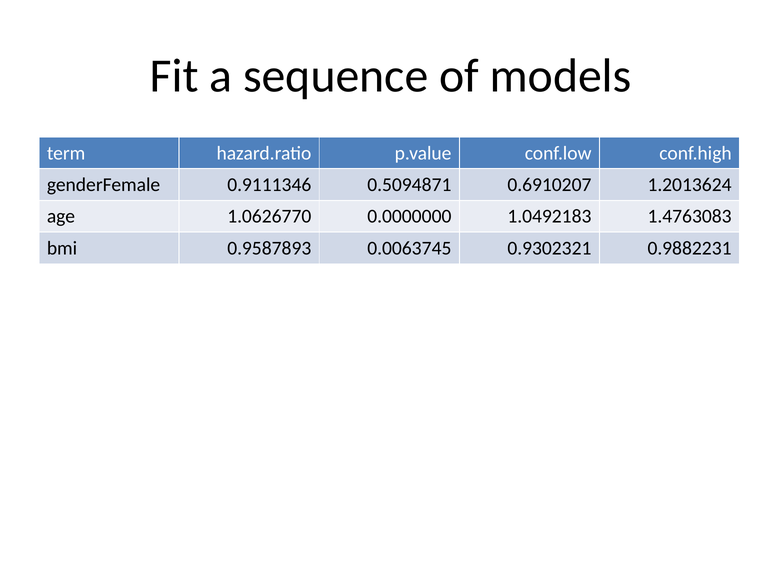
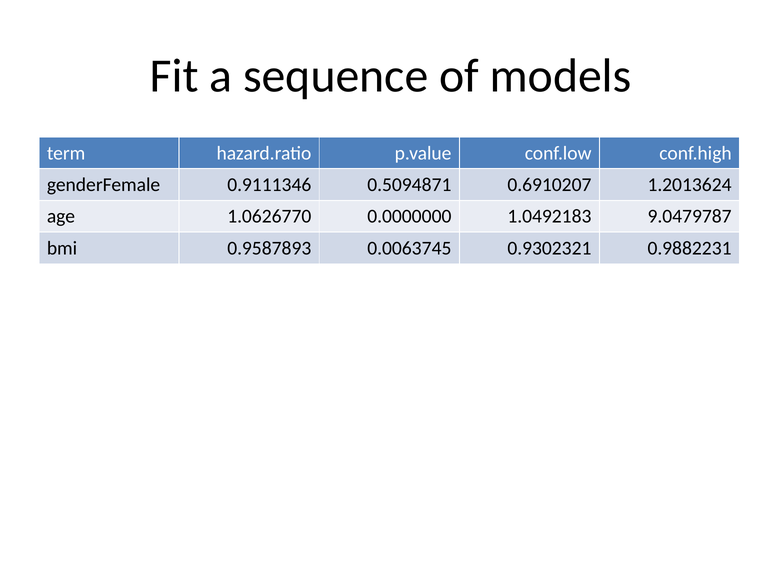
1.4763083: 1.4763083 -> 9.0479787 (690, 216)
